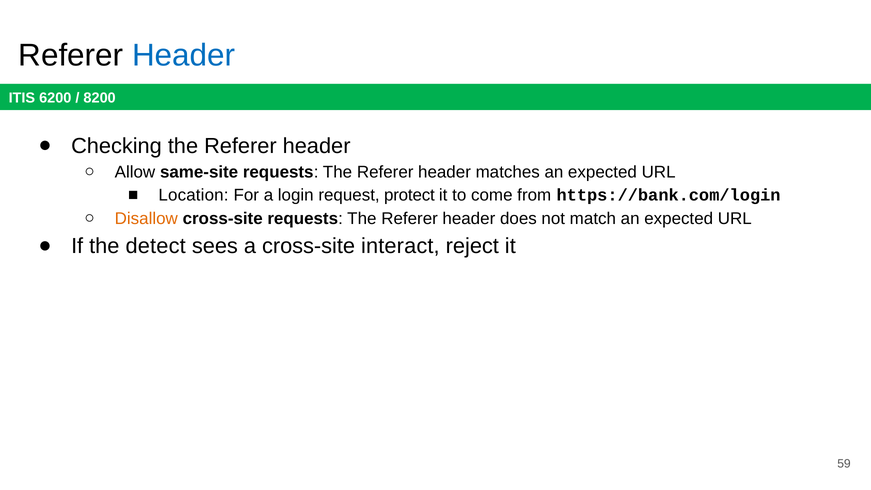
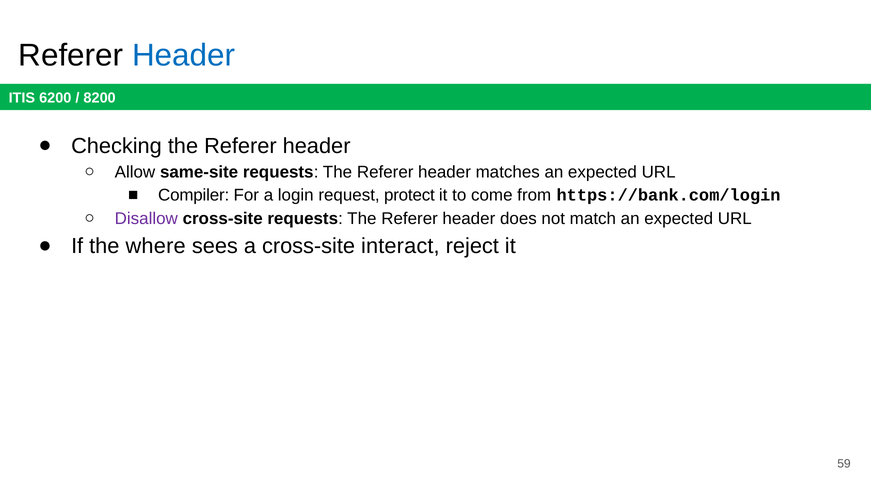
Location: Location -> Compiler (194, 195)
Disallow colour: orange -> purple (146, 219)
detect: detect -> where (156, 246)
